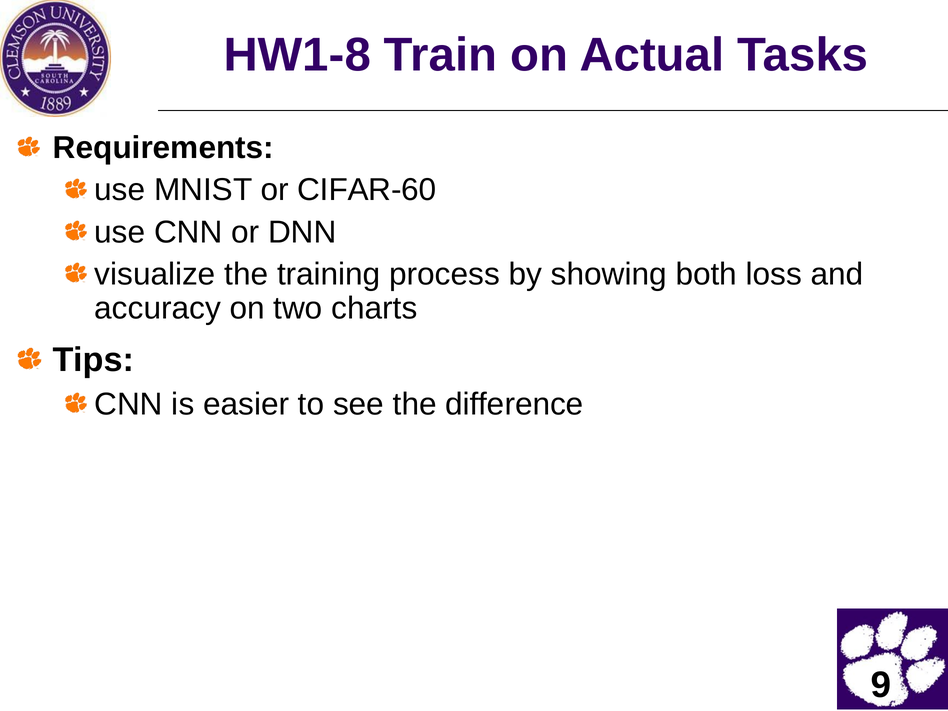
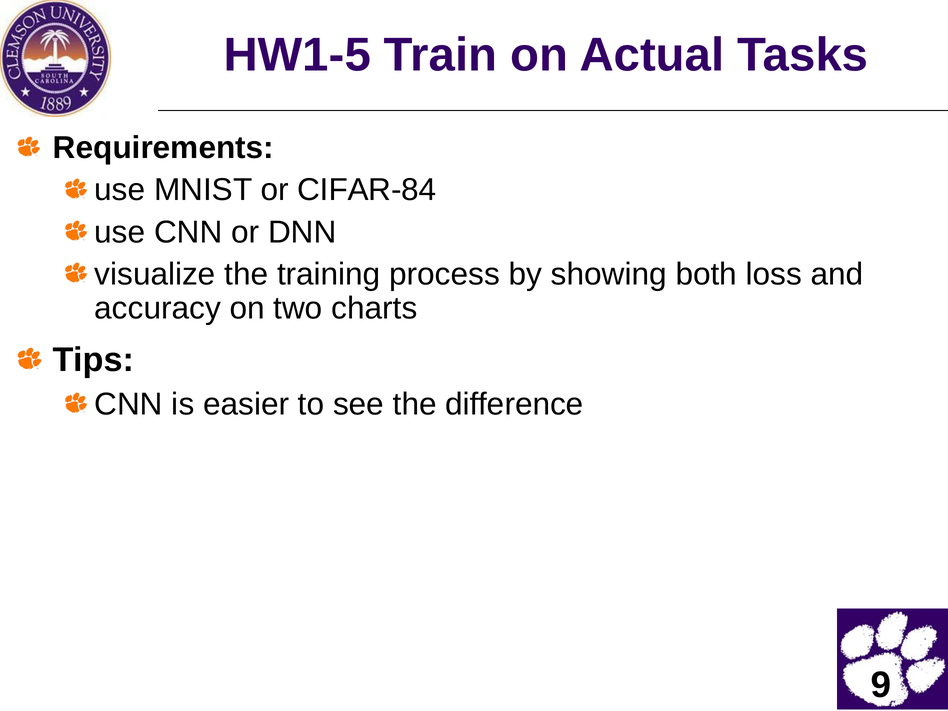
HW1-8: HW1-8 -> HW1-5 (297, 55)
CIFAR-60: CIFAR-60 -> CIFAR-84 (367, 190)
